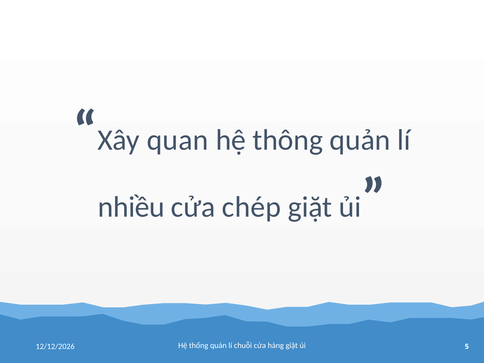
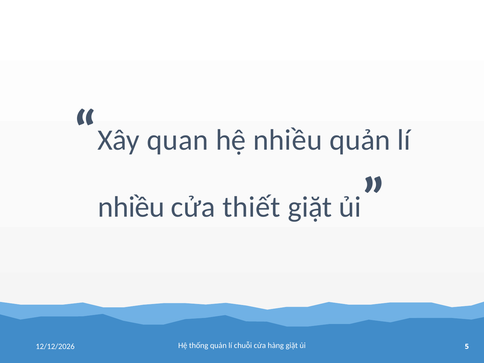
hệ thông: thông -> nhiều (288, 140)
chép: chép -> thiết (251, 207)
